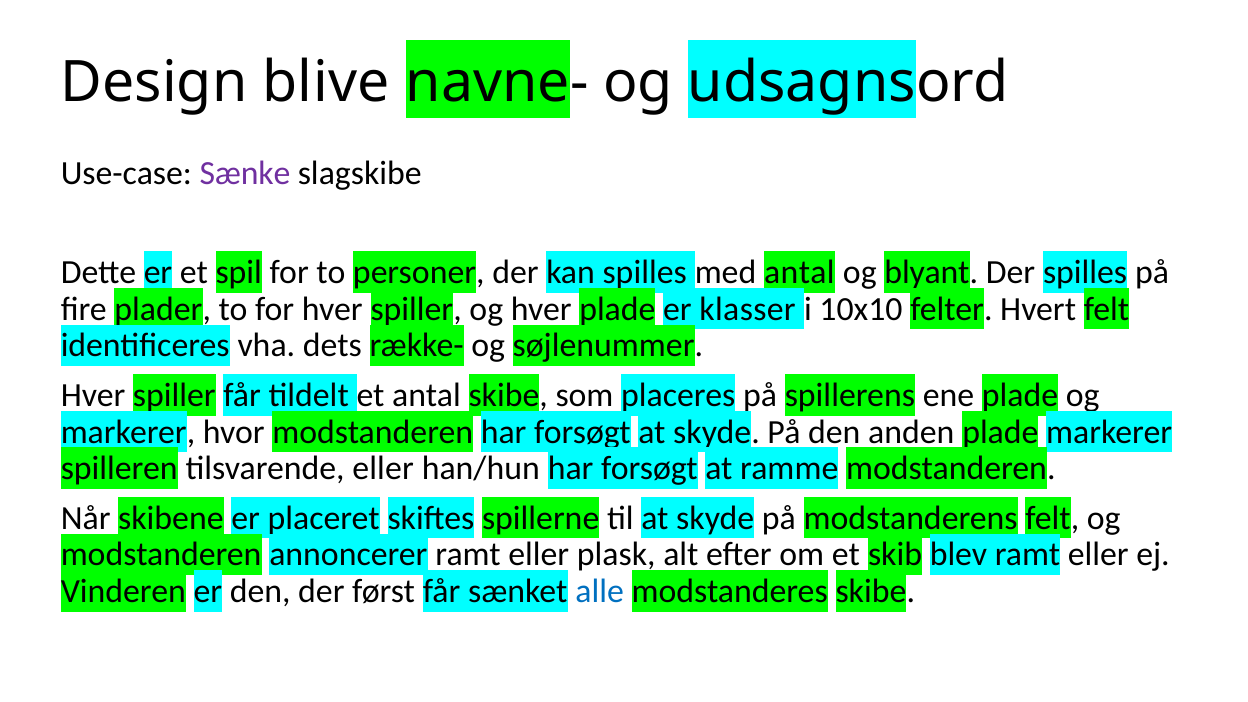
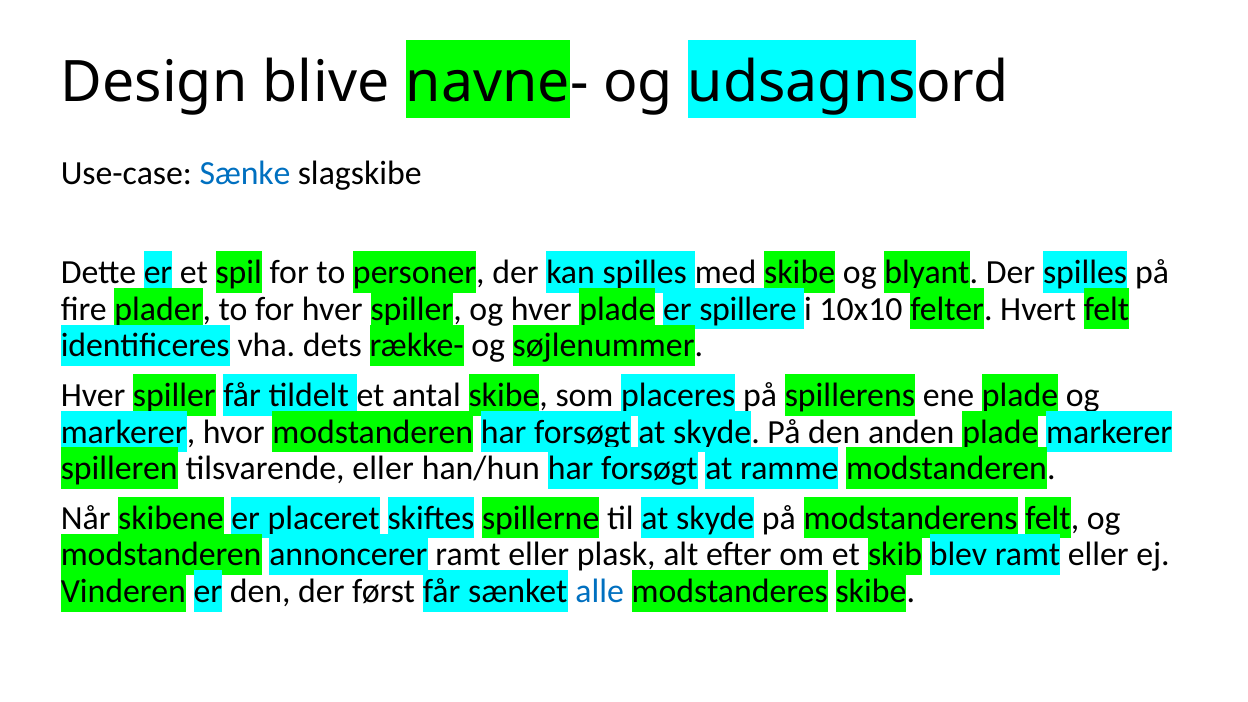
Sænke colour: purple -> blue (245, 173)
antal: antal -> skibe (800, 272)
klasser: klasser -> spillere (748, 309)
